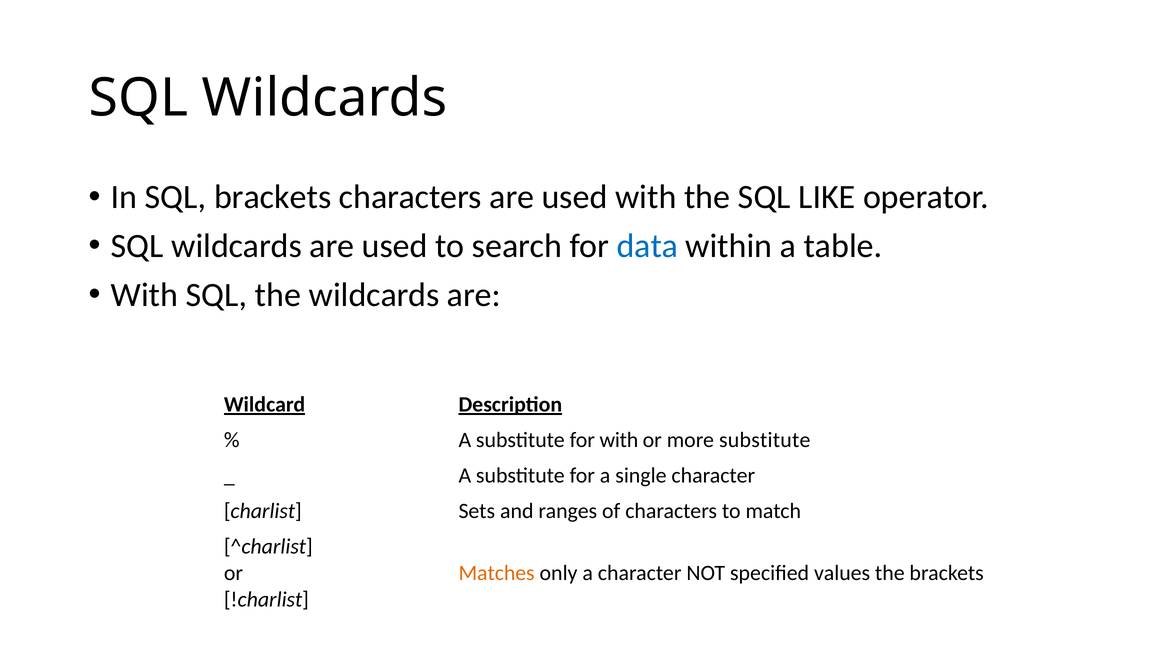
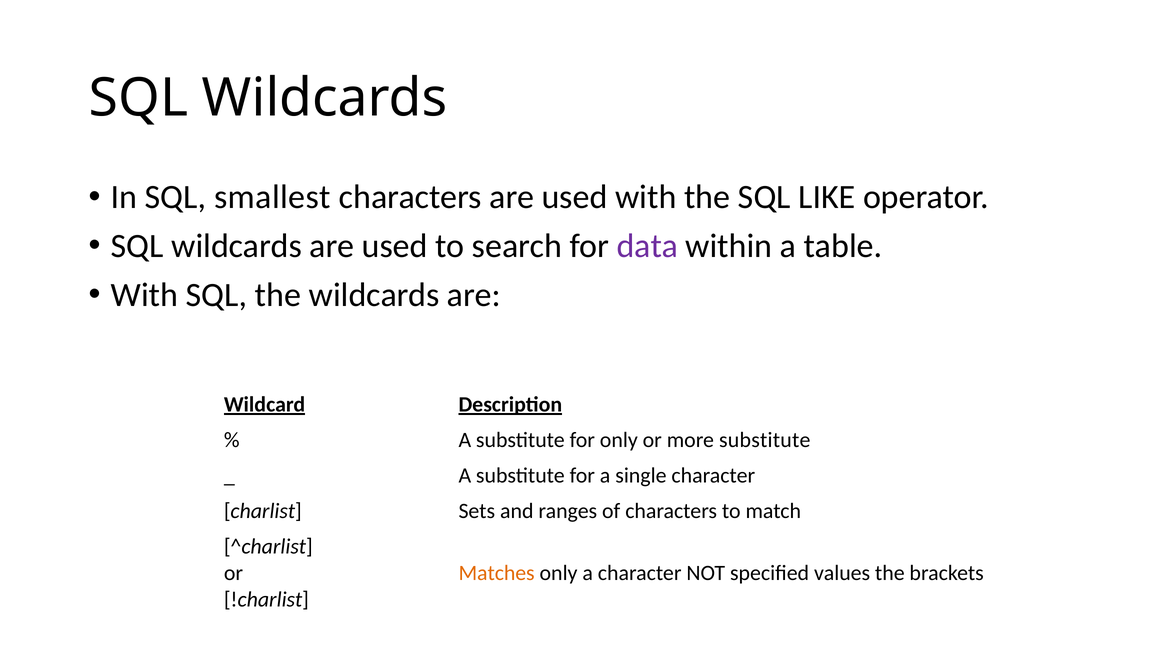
SQL brackets: brackets -> smallest (272, 197)
data colour: blue -> purple (647, 246)
for with: with -> only (619, 440)
